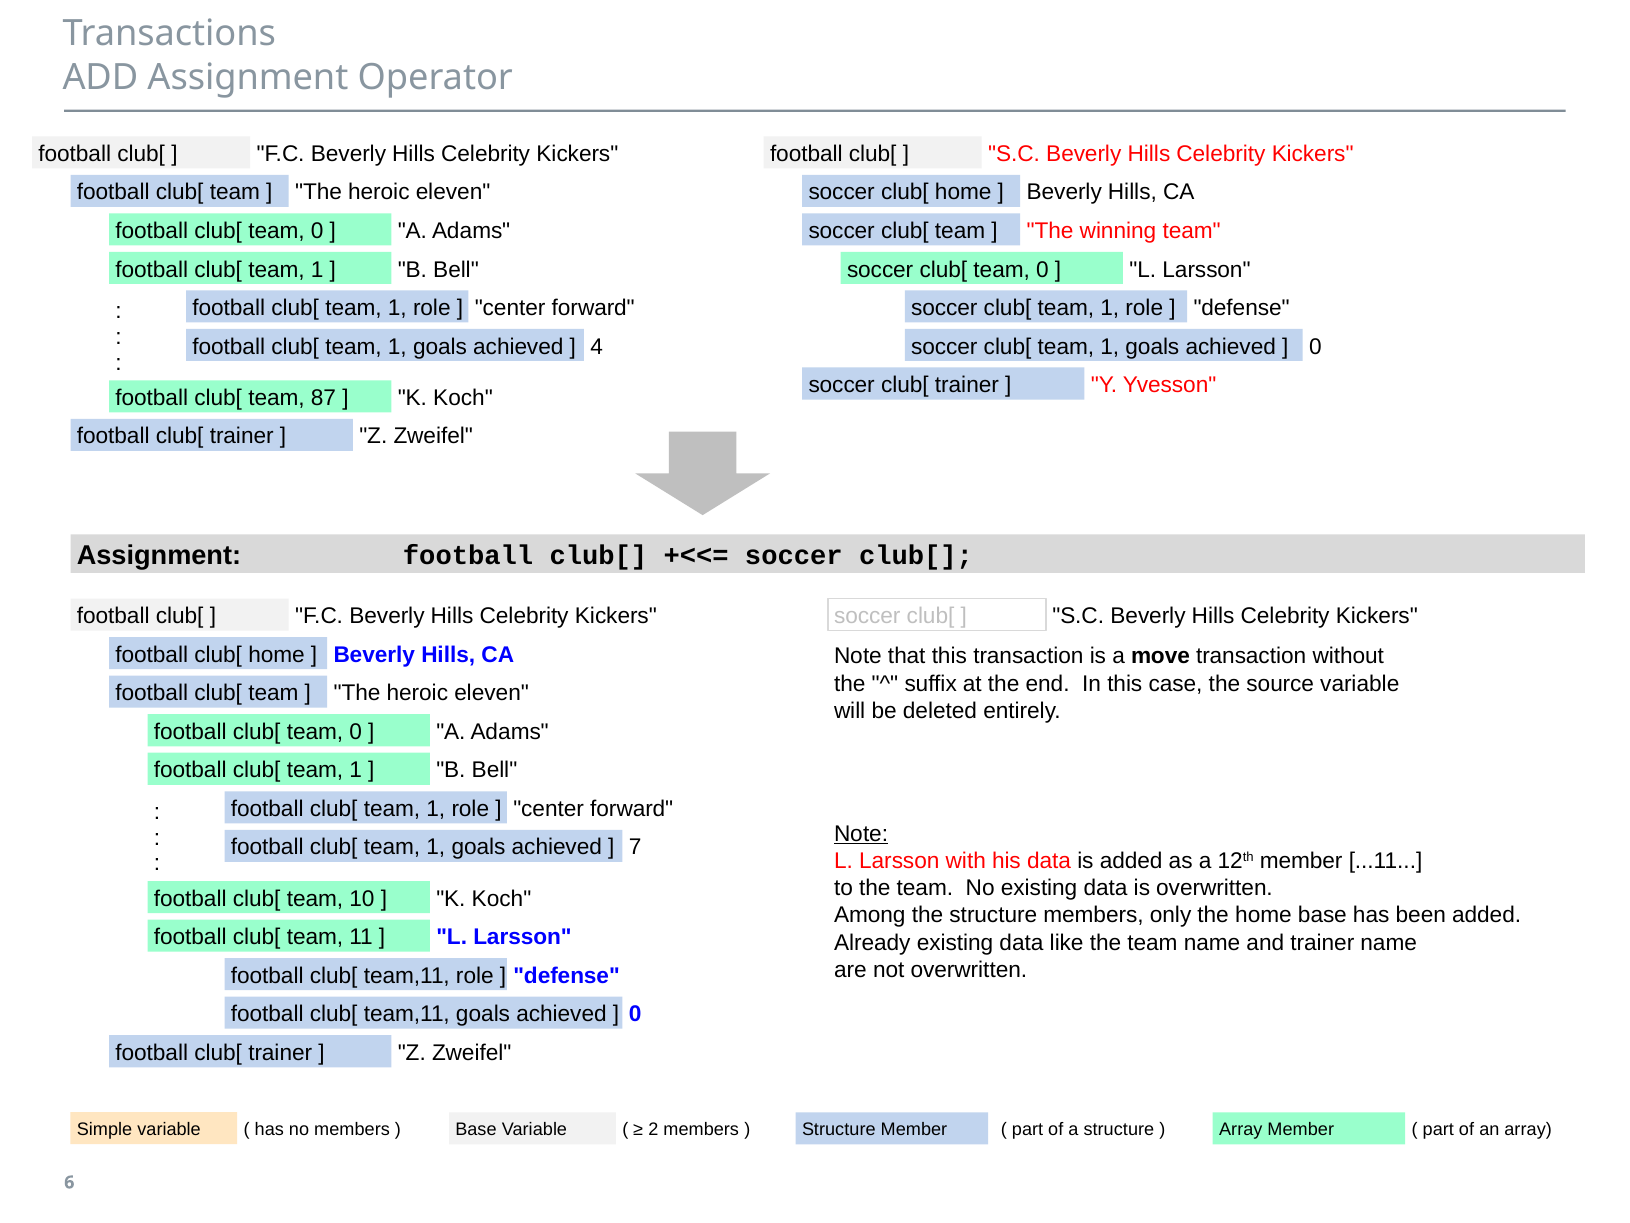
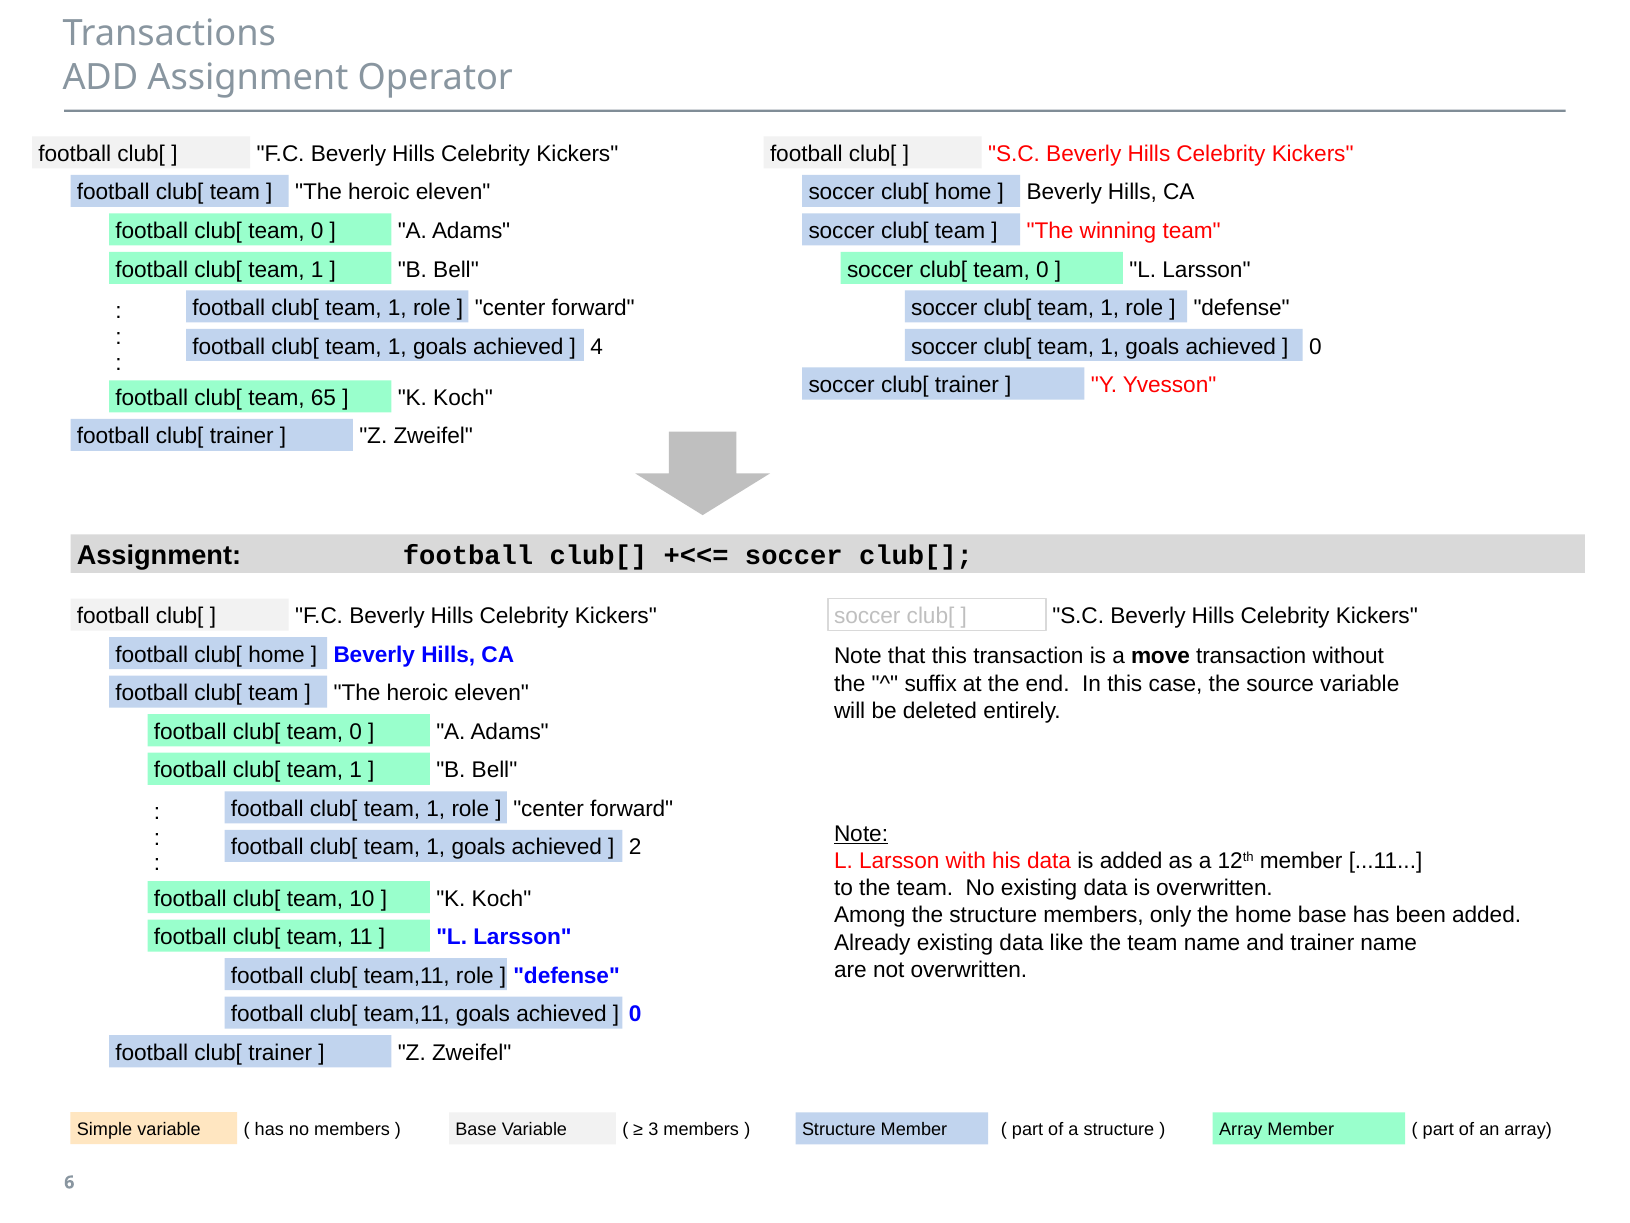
87: 87 -> 65 (323, 398)
7: 7 -> 2 (635, 847)
2: 2 -> 3 (653, 1129)
